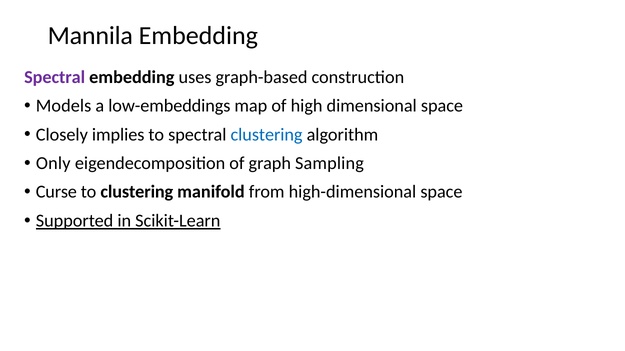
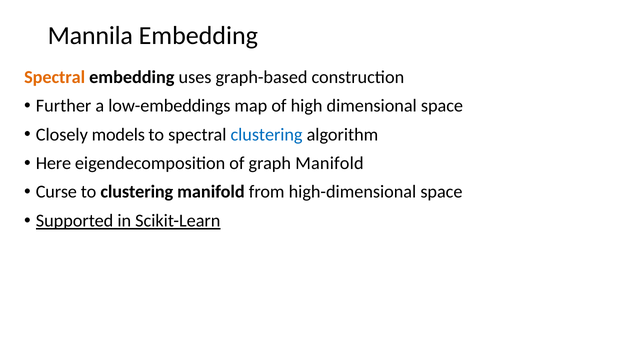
Spectral colour: purple -> orange (55, 77)
Models: Models -> Further (64, 106)
implies: implies -> models (118, 135)
Only: Only -> Here (53, 163)
graph Sampling: Sampling -> Manifold (329, 163)
